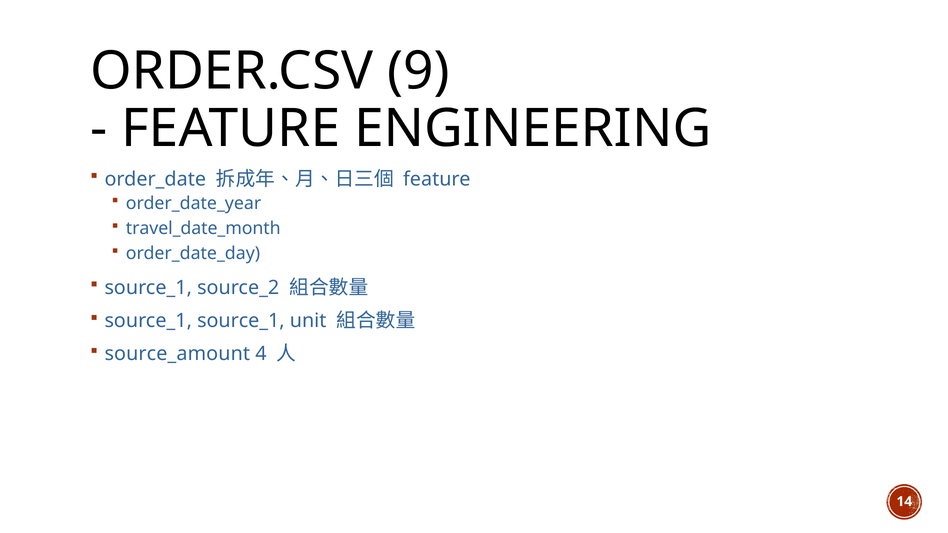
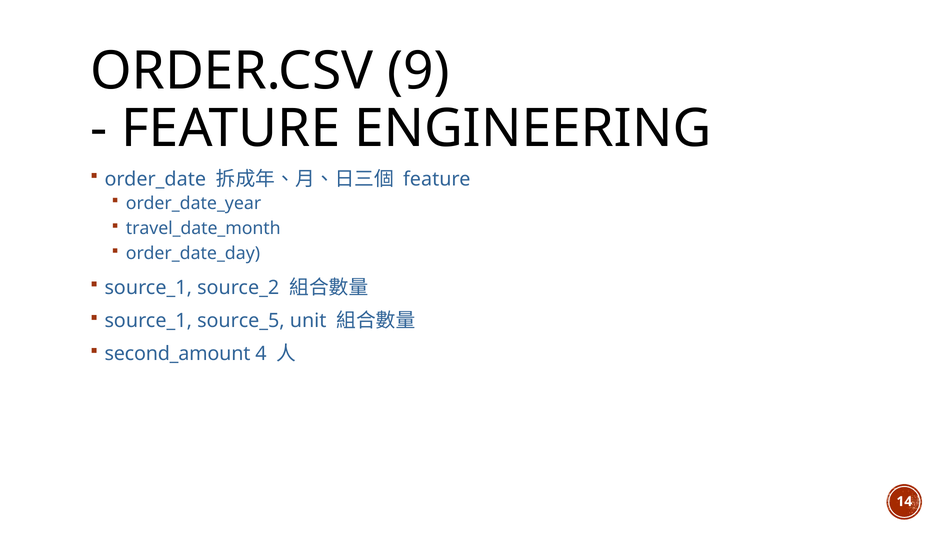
source_1 source_1: source_1 -> source_5 (241, 321)
source_amount: source_amount -> second_amount (177, 354)
